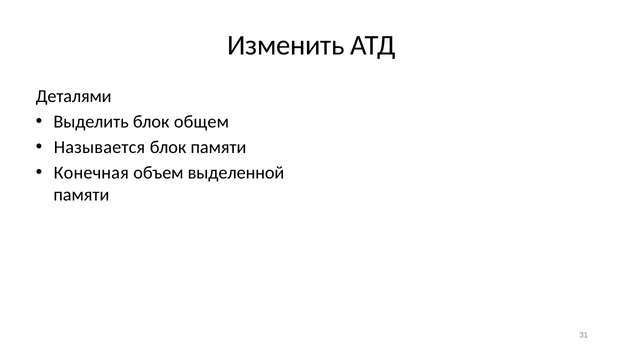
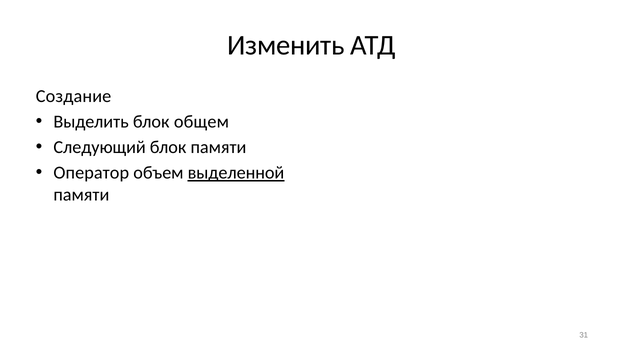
Деталями: Деталями -> Создание (74, 96)
Называется: Называется -> Следующий (100, 147)
Конечная: Конечная -> Оператор (91, 173)
выделенной underline: none -> present (236, 173)
